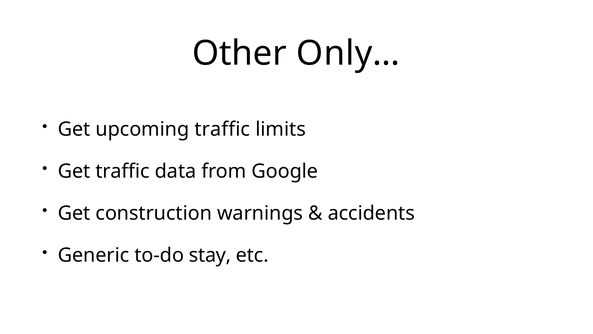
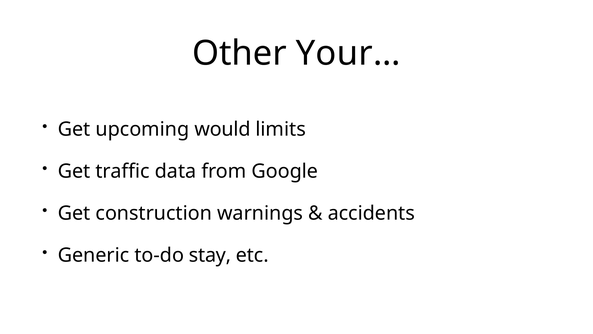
Only…: Only… -> Your… (348, 53)
upcoming traffic: traffic -> would (222, 129)
